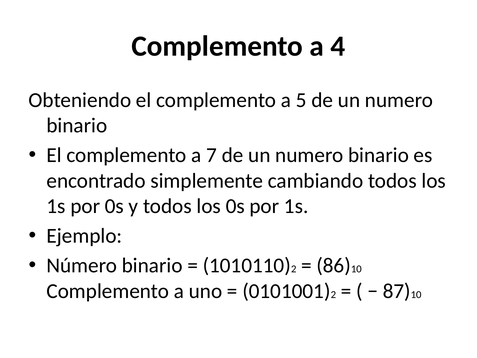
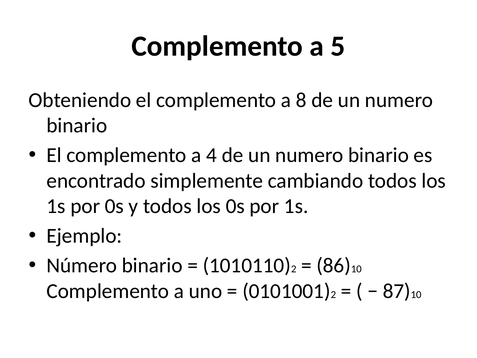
4: 4 -> 5 (338, 46)
5: 5 -> 8 (301, 100)
7: 7 -> 4 (212, 155)
